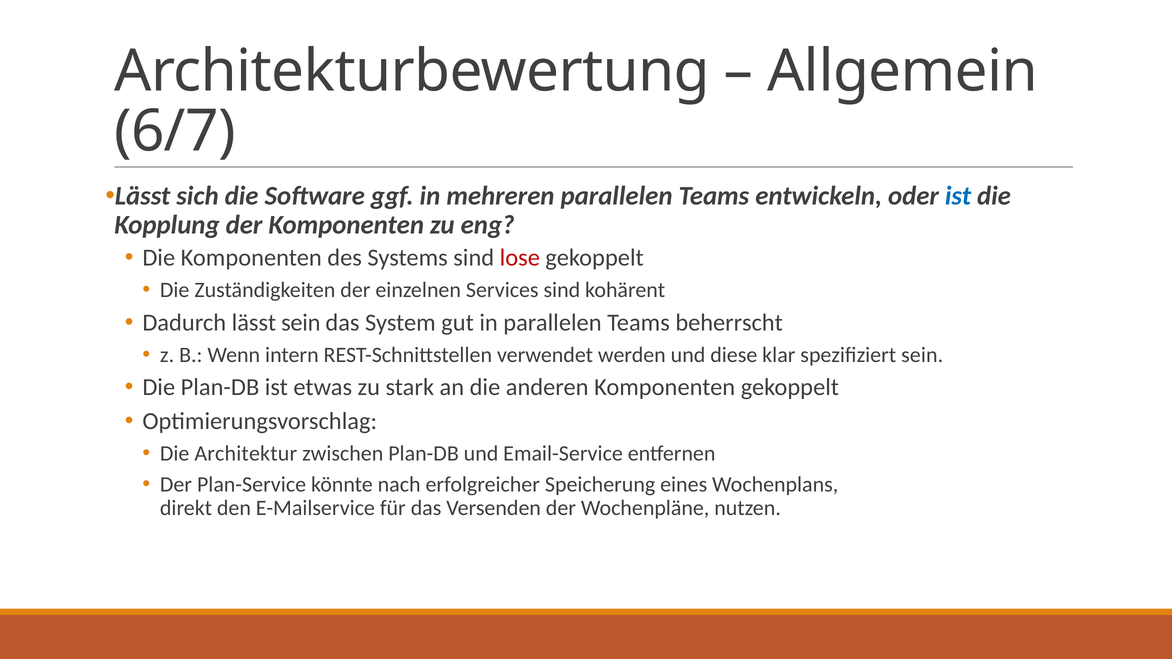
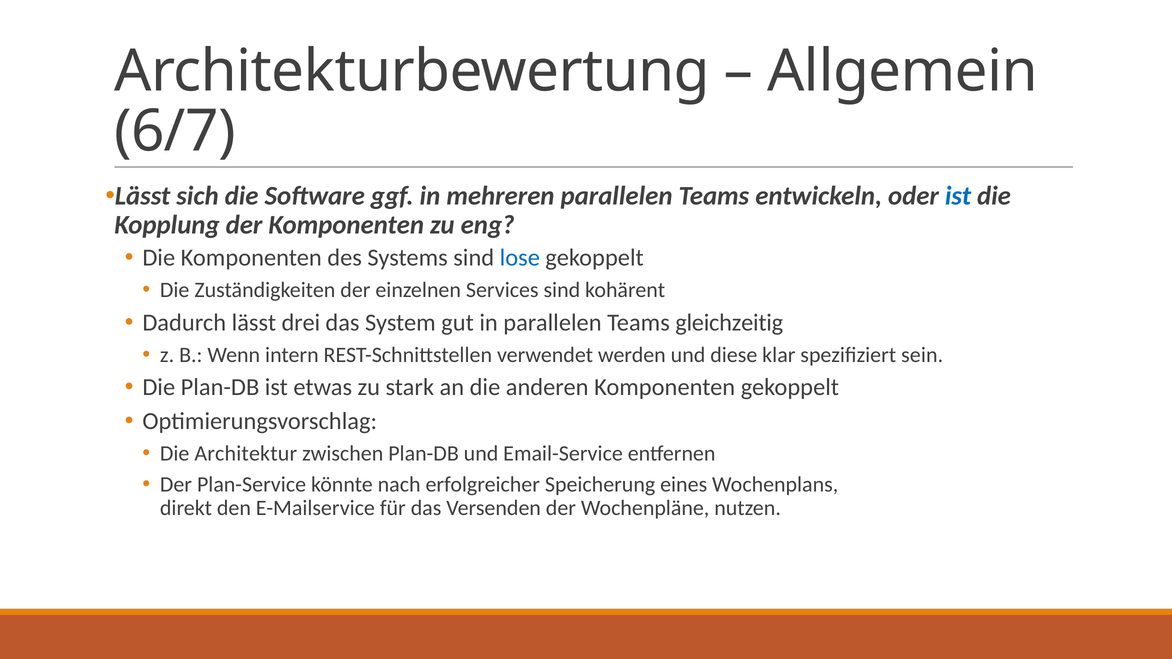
lose colour: red -> blue (520, 258)
lässt sein: sein -> drei (301, 323)
beherrscht: beherrscht -> gleichzeitig (729, 323)
